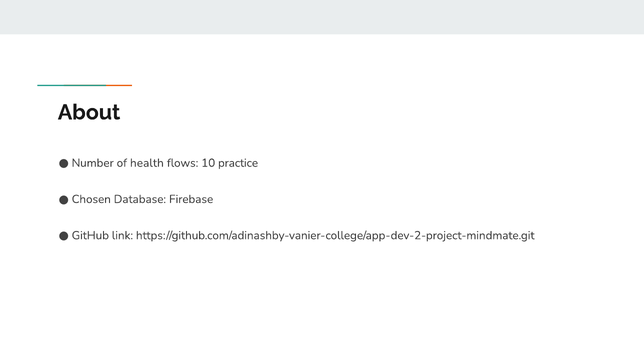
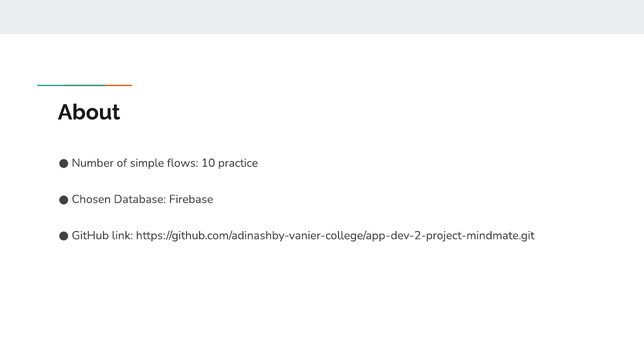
health: health -> simple (147, 163)
